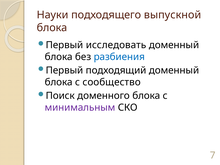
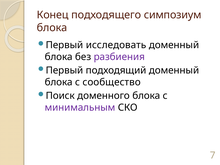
Науки: Науки -> Конец (53, 15)
выпускной: выпускной -> симпозиум (173, 15)
разбиения colour: blue -> purple (119, 57)
